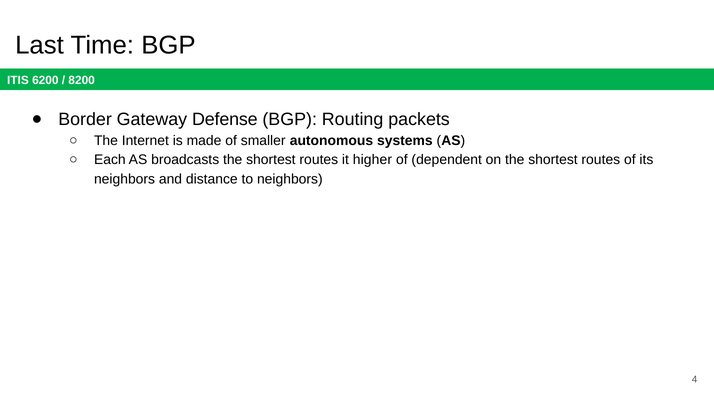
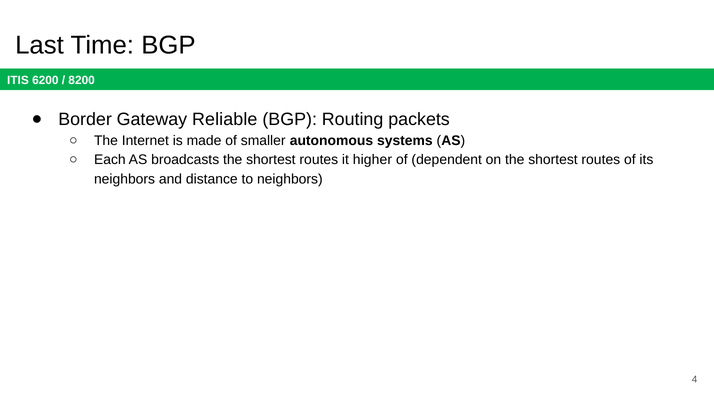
Defense: Defense -> Reliable (225, 120)
